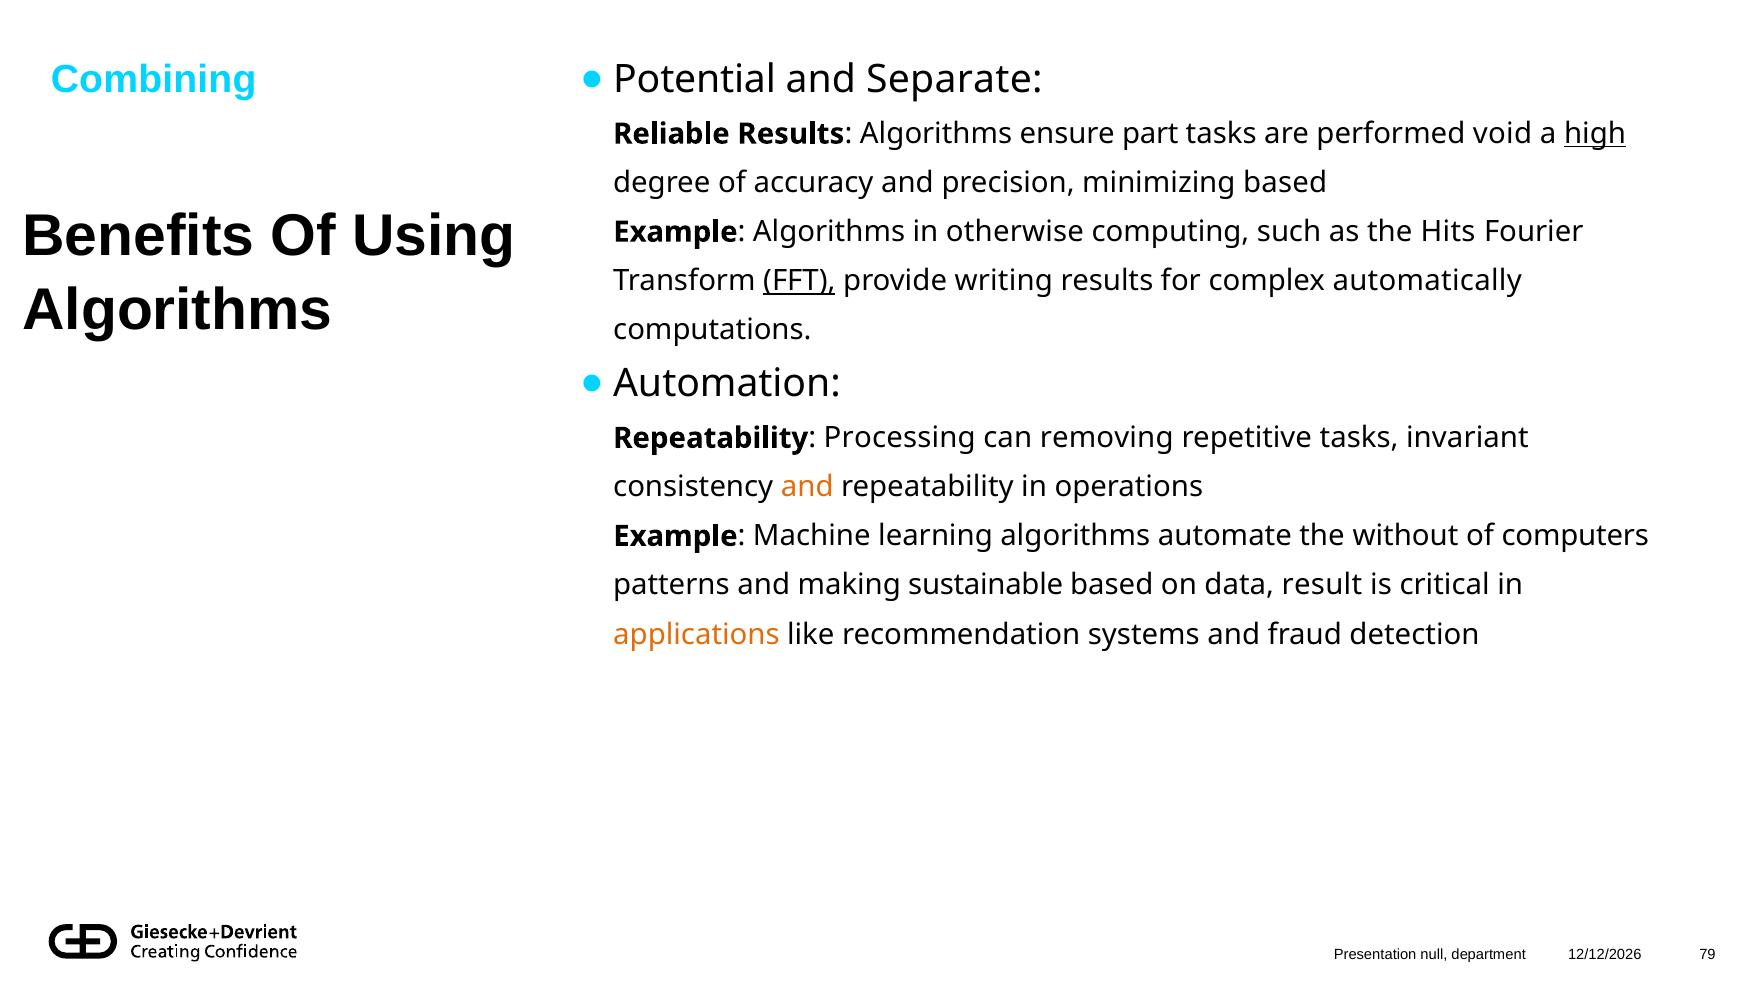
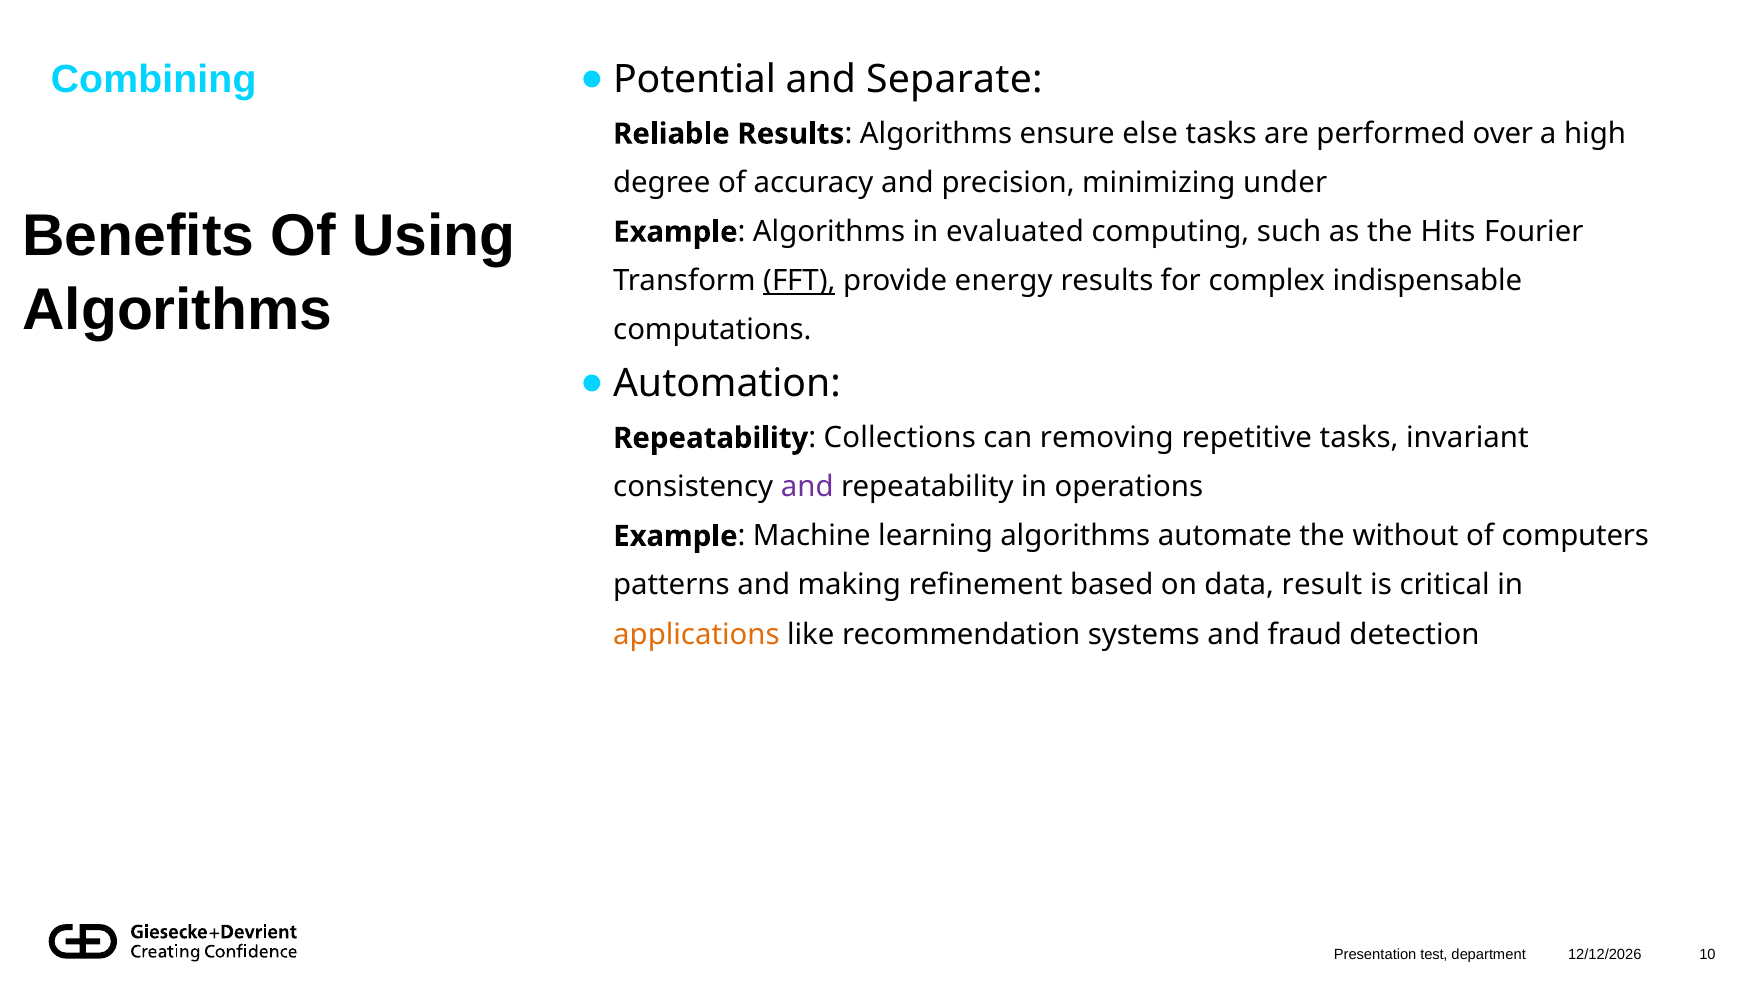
part: part -> else (1150, 134)
void: void -> over (1503, 134)
high underline: present -> none (1595, 134)
minimizing based: based -> under (1285, 183)
otherwise: otherwise -> evaluated (1015, 232)
writing: writing -> energy (1004, 281)
automatically: automatically -> indispensable (1427, 281)
Processing: Processing -> Collections (900, 438)
and colour: orange -> purple (807, 487)
sustainable: sustainable -> refinement (986, 585)
null: null -> test (1434, 953)
79: 79 -> 10 (1708, 953)
